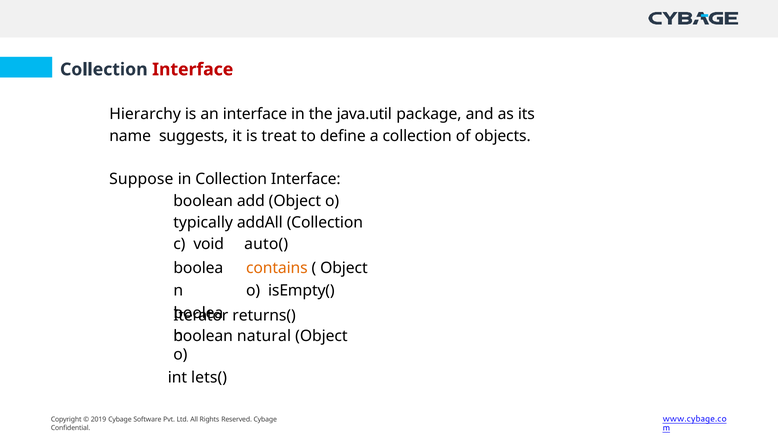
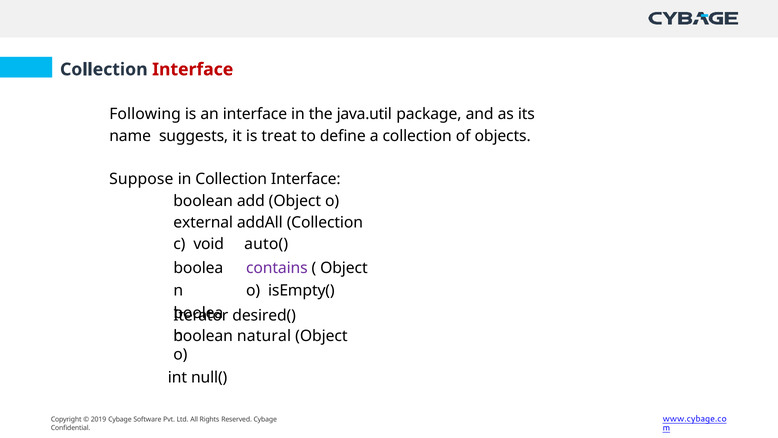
Hierarchy: Hierarchy -> Following (145, 114)
typically: typically -> external (203, 223)
contains colour: orange -> purple (277, 268)
returns(: returns( -> desired( (264, 316)
lets(: lets( -> null( (209, 377)
